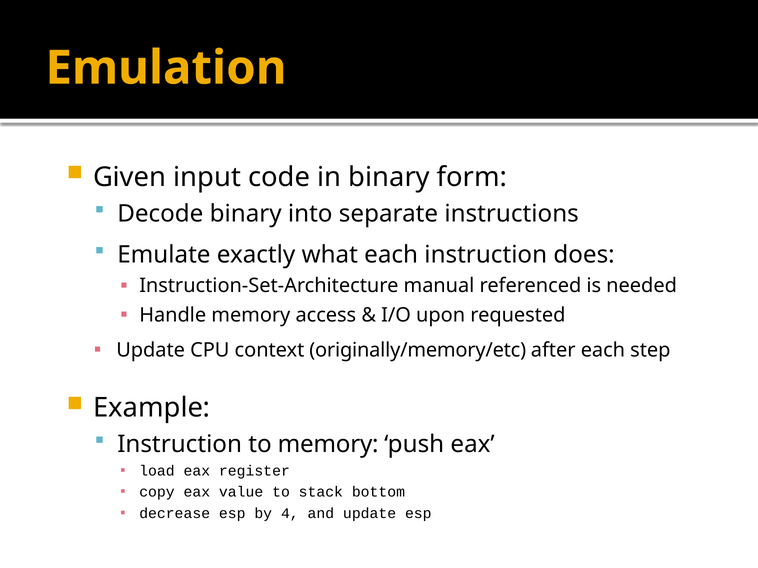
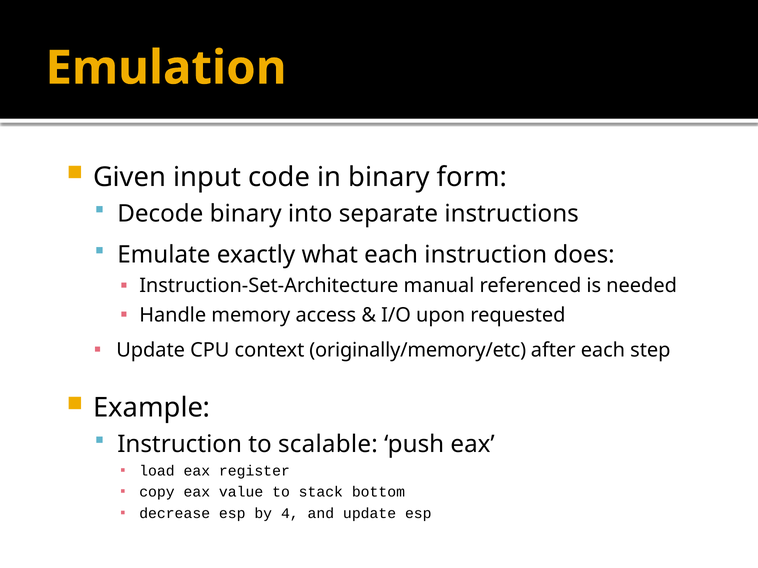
to memory: memory -> scalable (328, 445)
